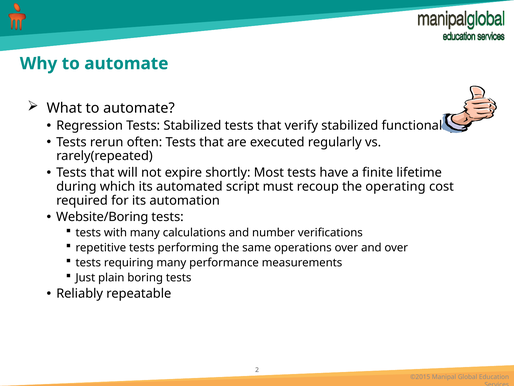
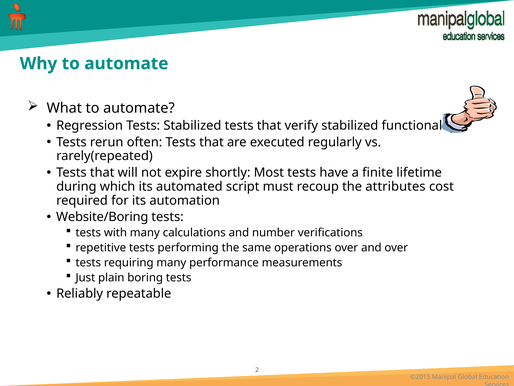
operating: operating -> attributes (395, 186)
